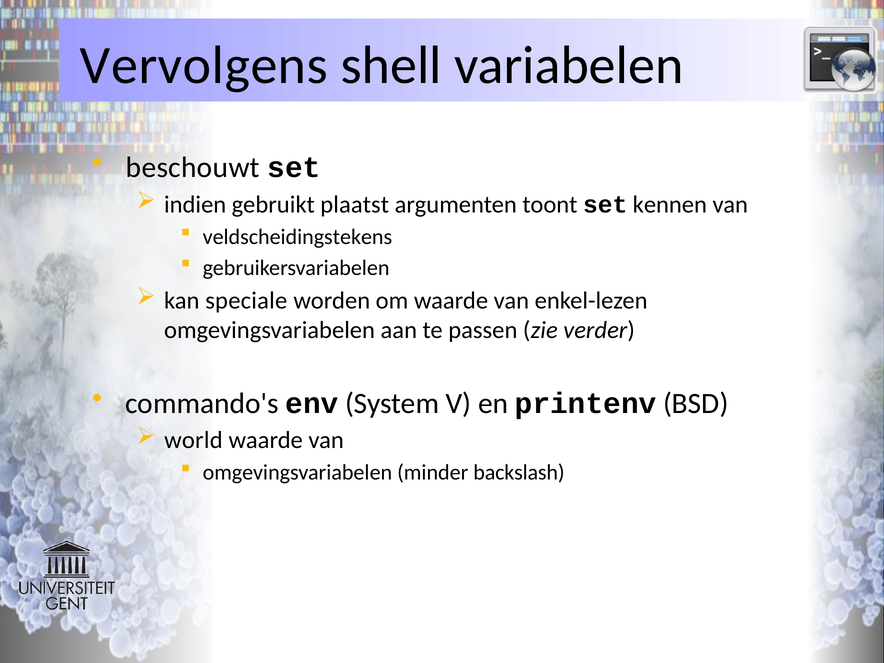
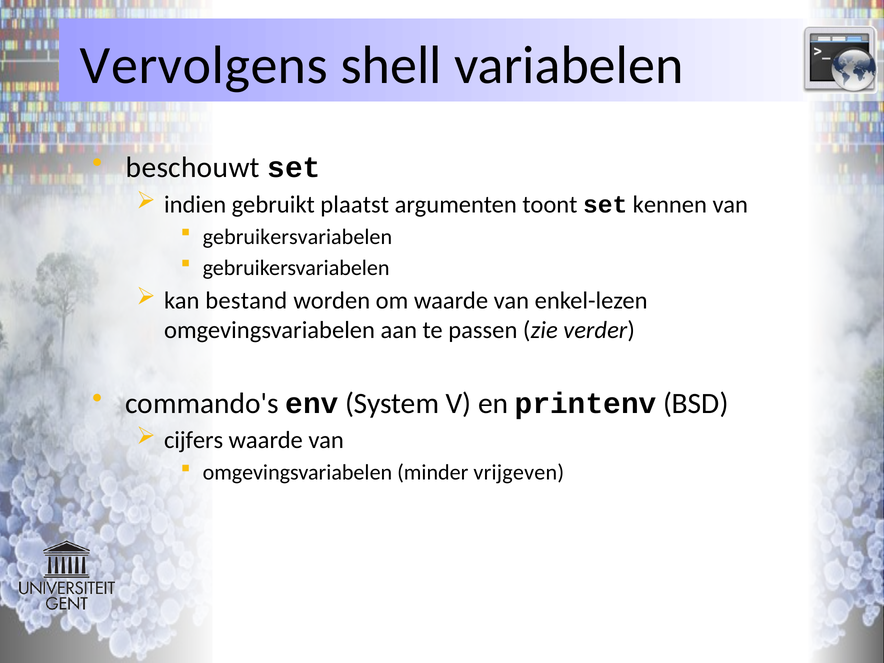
veldscheidingstekens: veldscheidingstekens -> gebruikersvariabelen (297, 237)
speciale: speciale -> bestand (246, 301)
world: world -> cijfers (194, 440)
backslash: backslash -> vrijgeven (519, 473)
